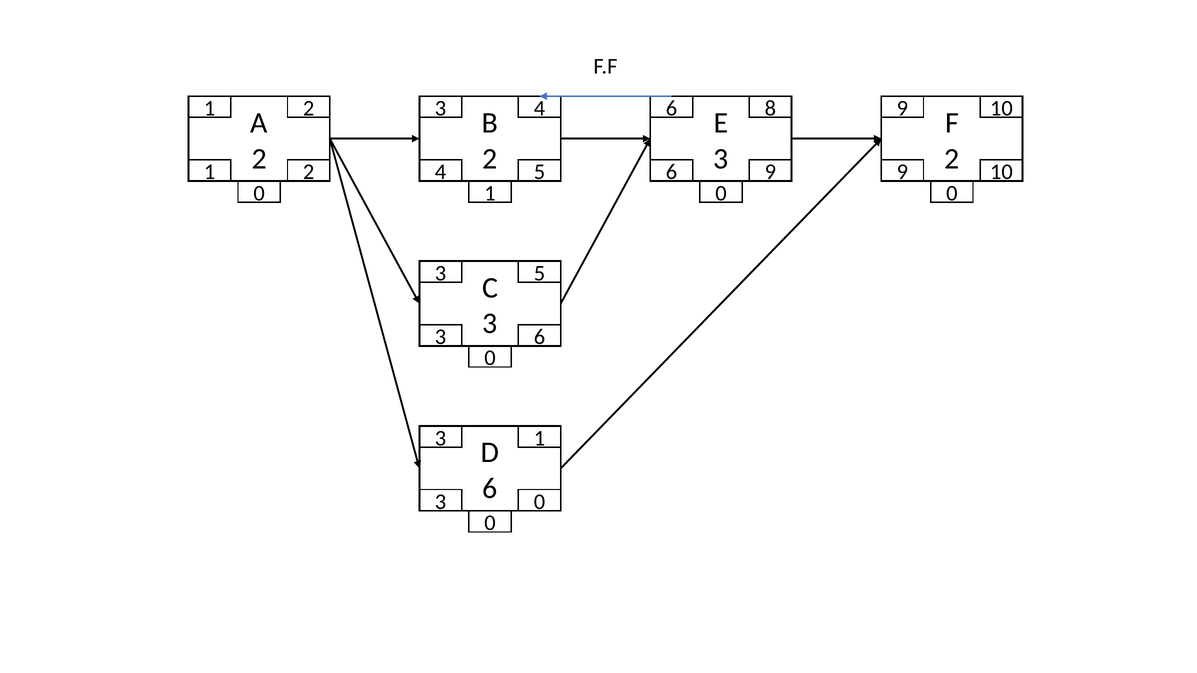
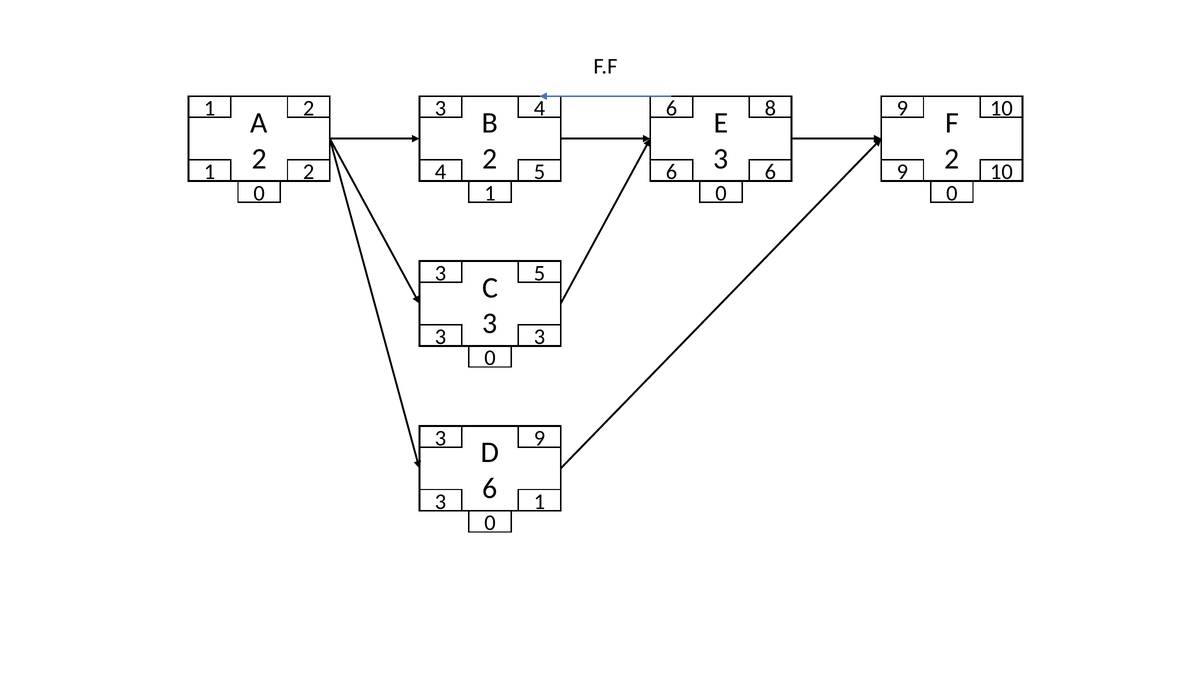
6 9: 9 -> 6 (770, 172)
6: 6 -> 3 (539, 337)
3 1: 1 -> 9 (539, 438)
3 0: 0 -> 1 (539, 502)
